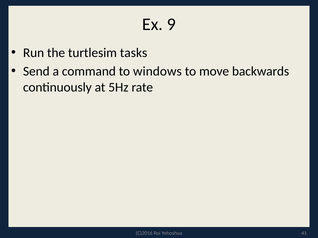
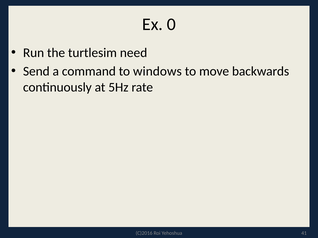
9: 9 -> 0 (171, 24)
tasks: tasks -> need (134, 53)
